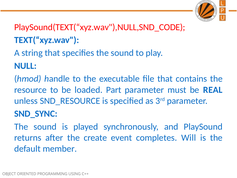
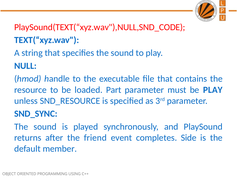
be REAL: REAL -> PLAY (213, 90)
create: create -> friend (95, 138)
Will: Will -> Side (189, 138)
